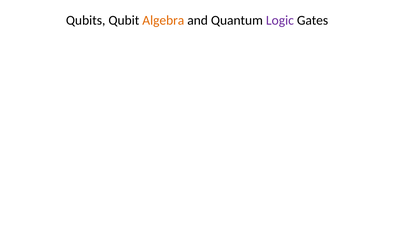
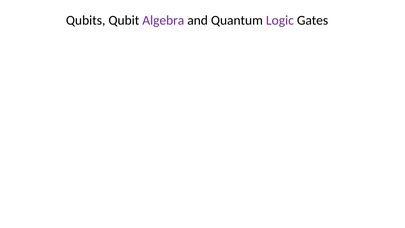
Algebra colour: orange -> purple (163, 20)
